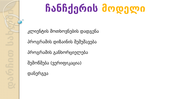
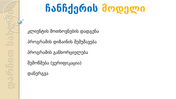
ჩანჩქერის colour: purple -> blue (72, 9)
